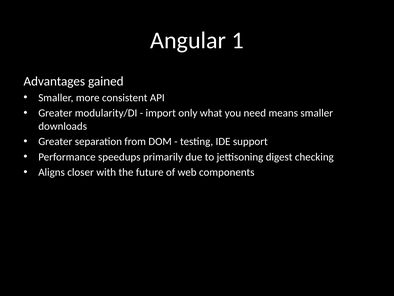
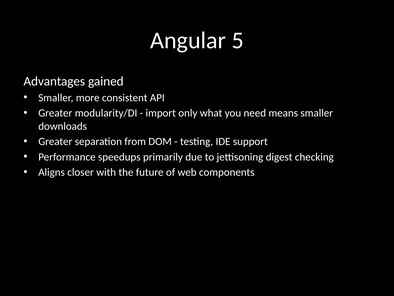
1: 1 -> 5 (238, 40)
